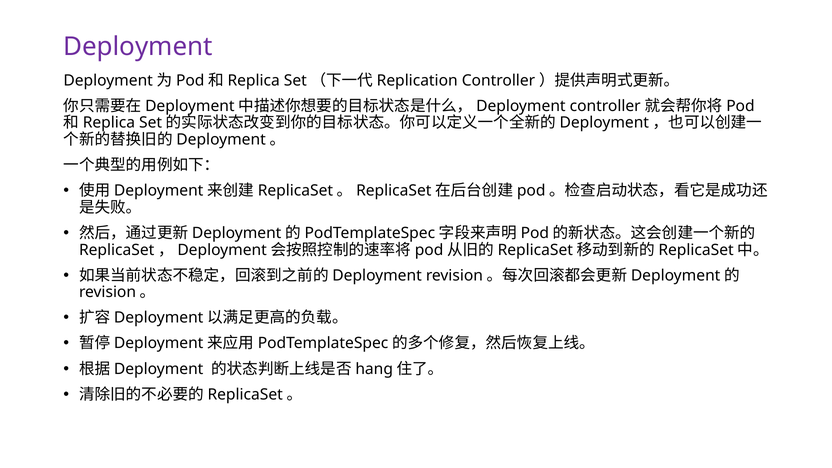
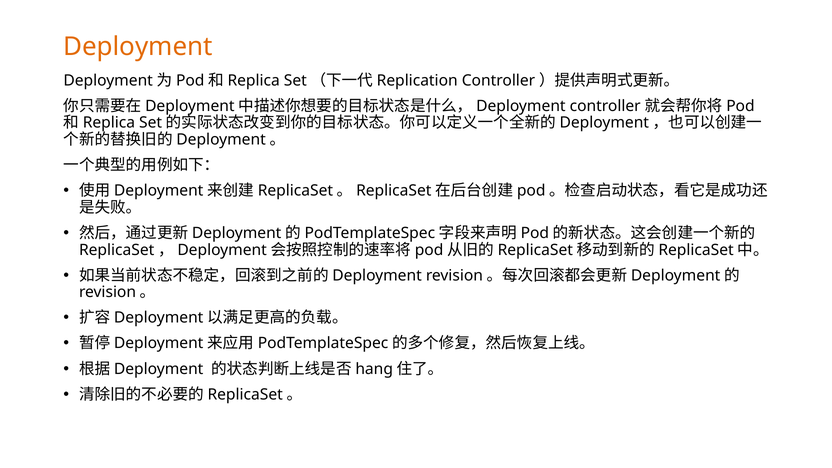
Deployment colour: purple -> orange (138, 47)
